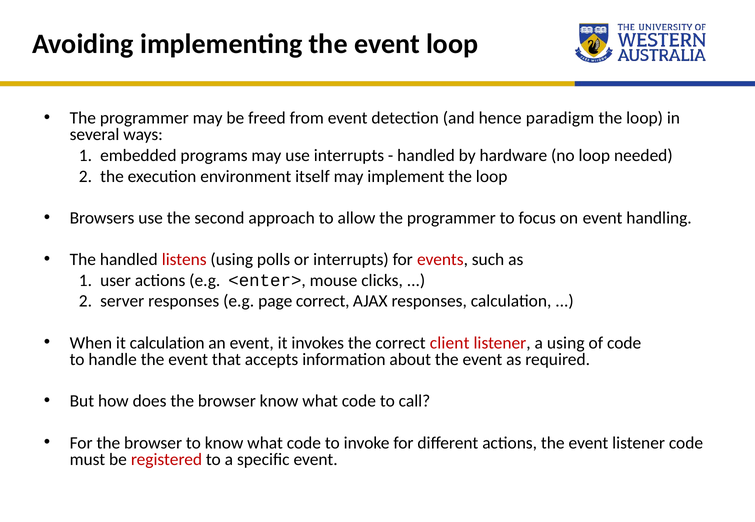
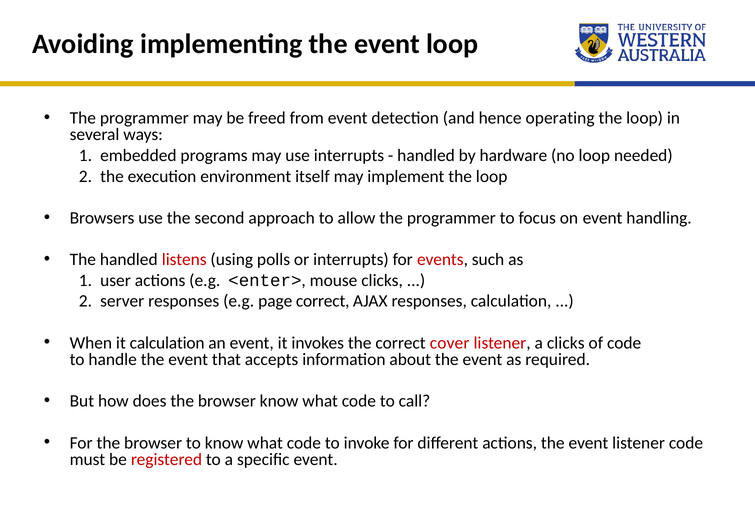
paradigm: paradigm -> operating (560, 118)
client: client -> cover (450, 343)
a using: using -> clicks (566, 343)
